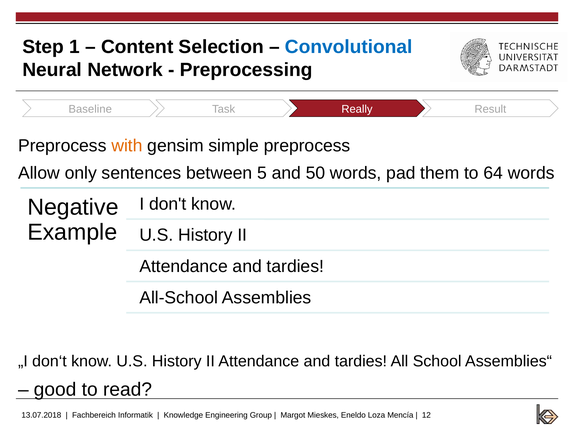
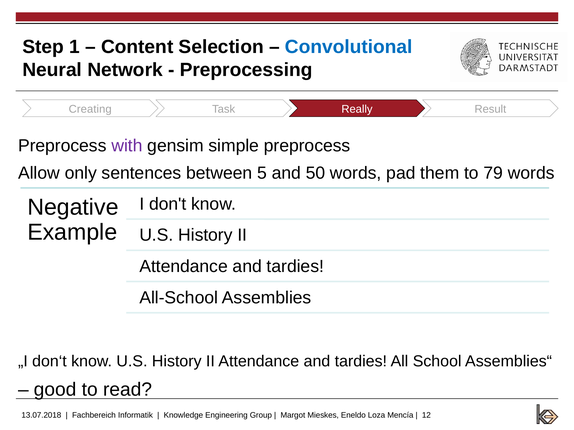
Baseline: Baseline -> Creating (90, 109)
with colour: orange -> purple (127, 146)
64: 64 -> 79 (493, 173)
